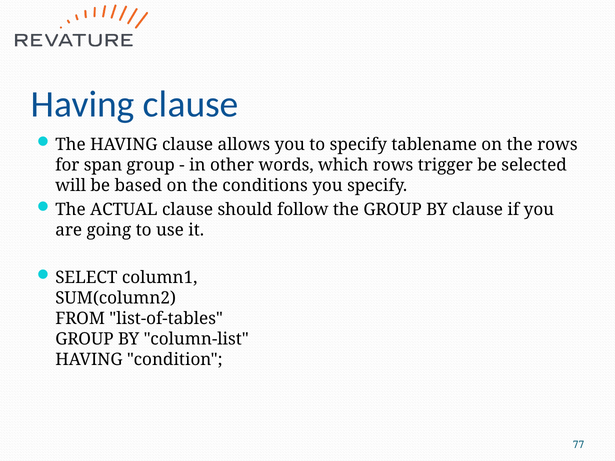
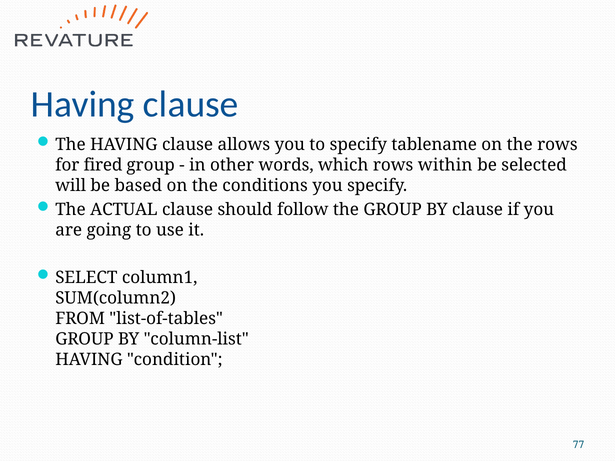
span: span -> fired (103, 165)
trigger: trigger -> within (445, 165)
